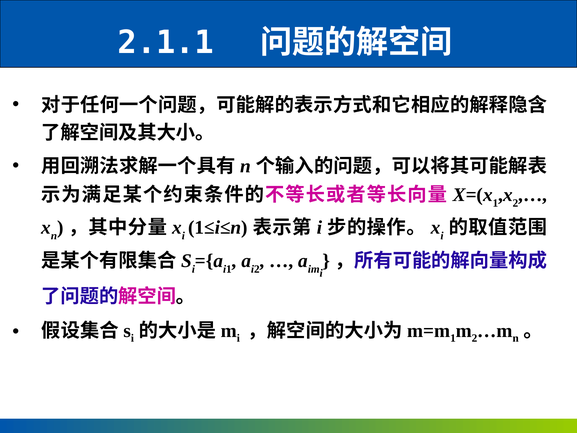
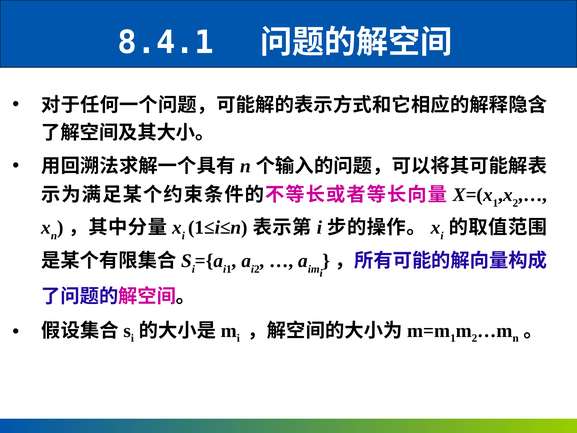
2.1.1: 2.1.1 -> 8.4.1 (166, 43)
